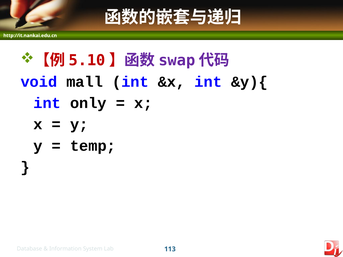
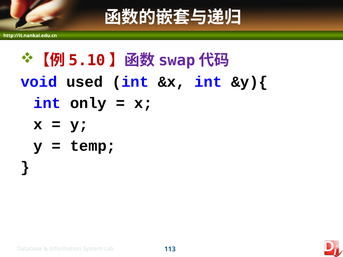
mall: mall -> used (85, 82)
